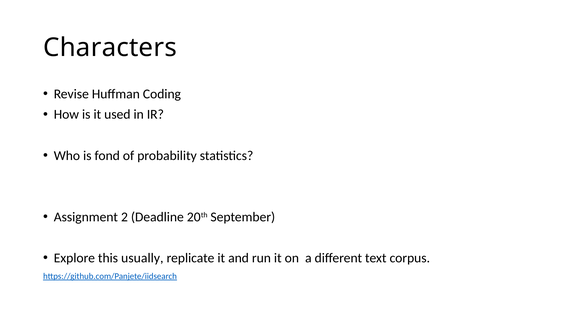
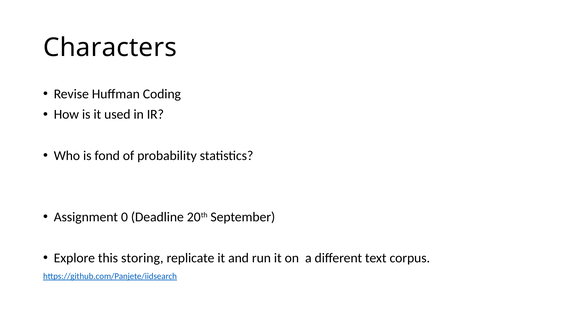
2: 2 -> 0 (124, 217)
usually: usually -> storing (142, 258)
